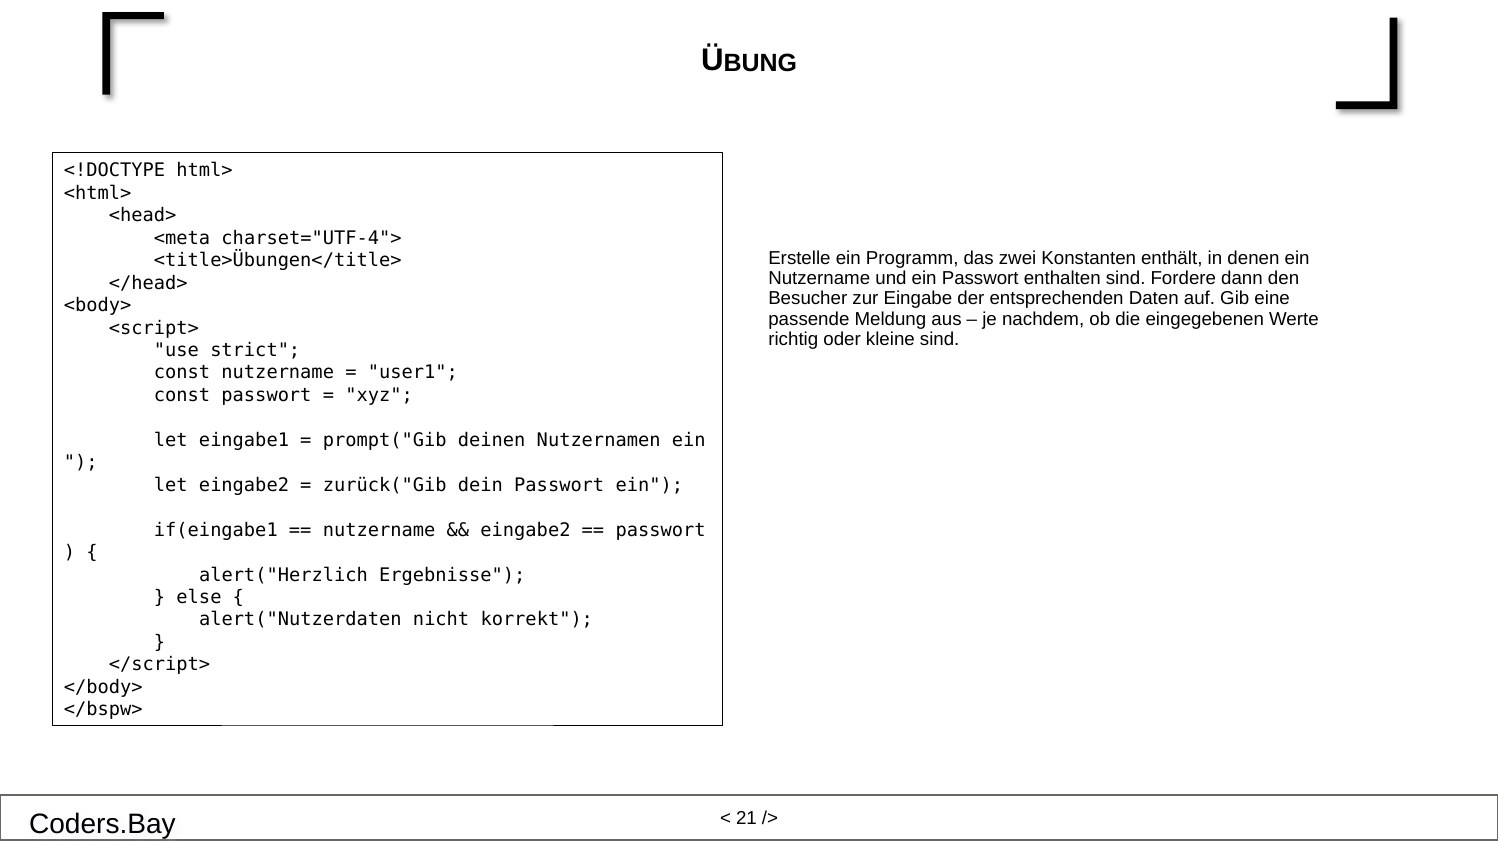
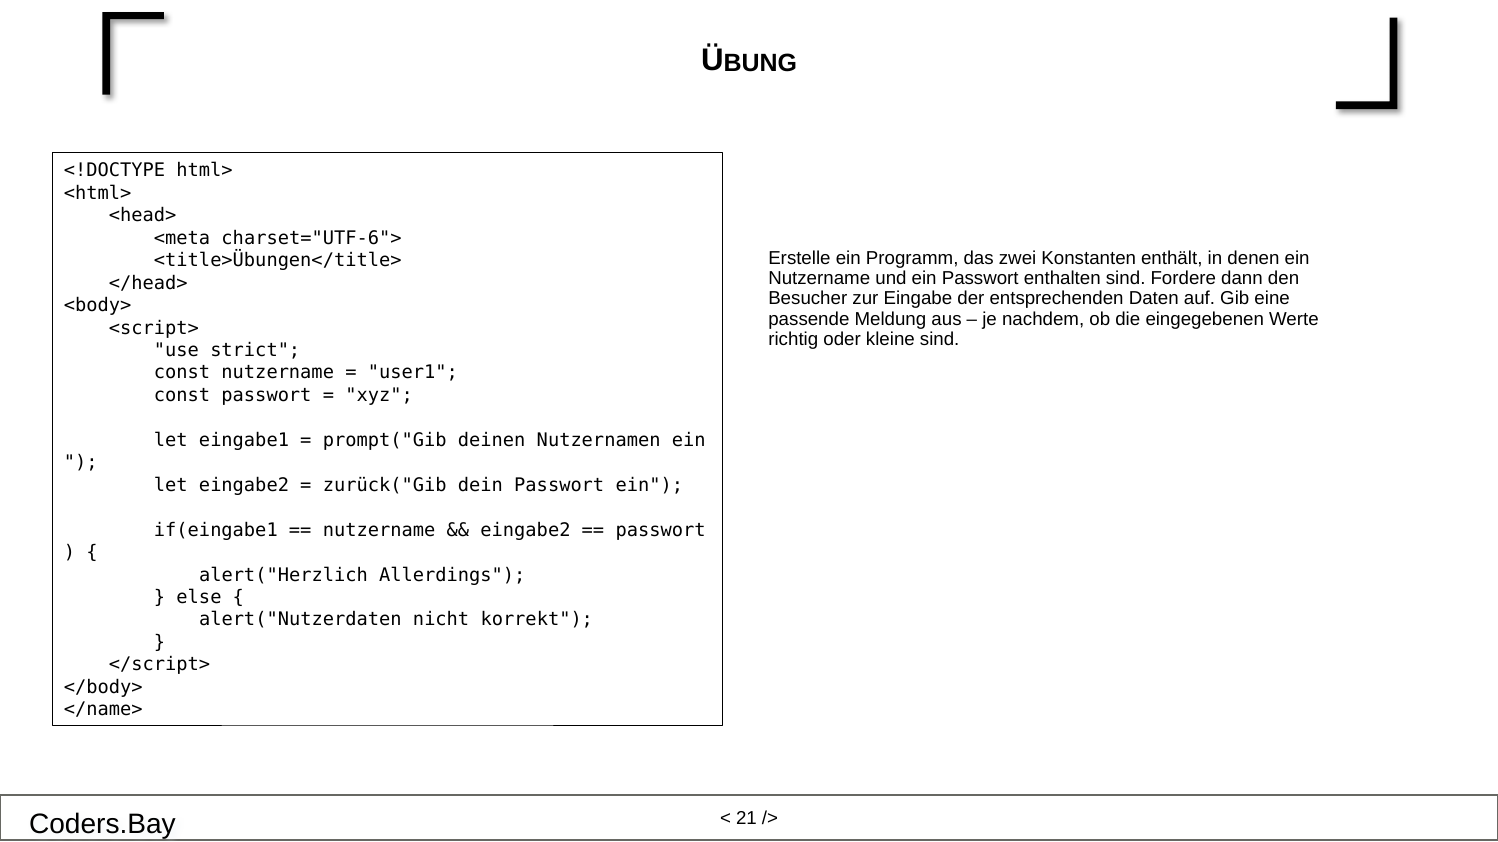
charset="UTF-4">: charset="UTF-4"> -> charset="UTF-6"> (312, 238)
Ergebnisse: Ergebnisse -> Allerdings (452, 575)
</bspw>: </bspw> -> </name> (103, 710)
